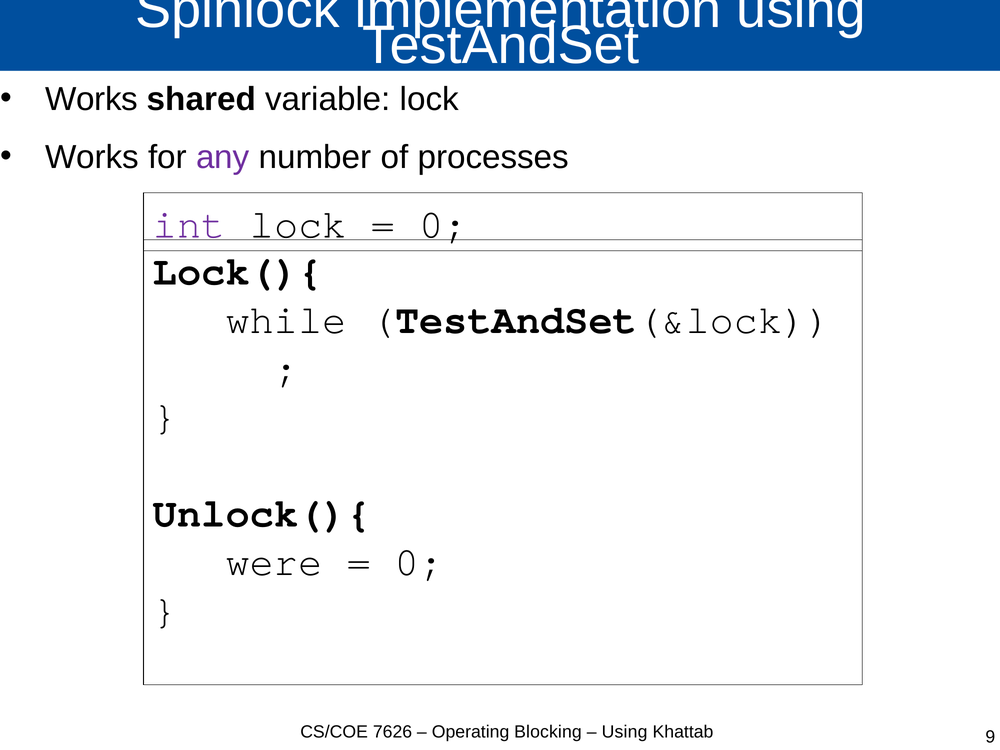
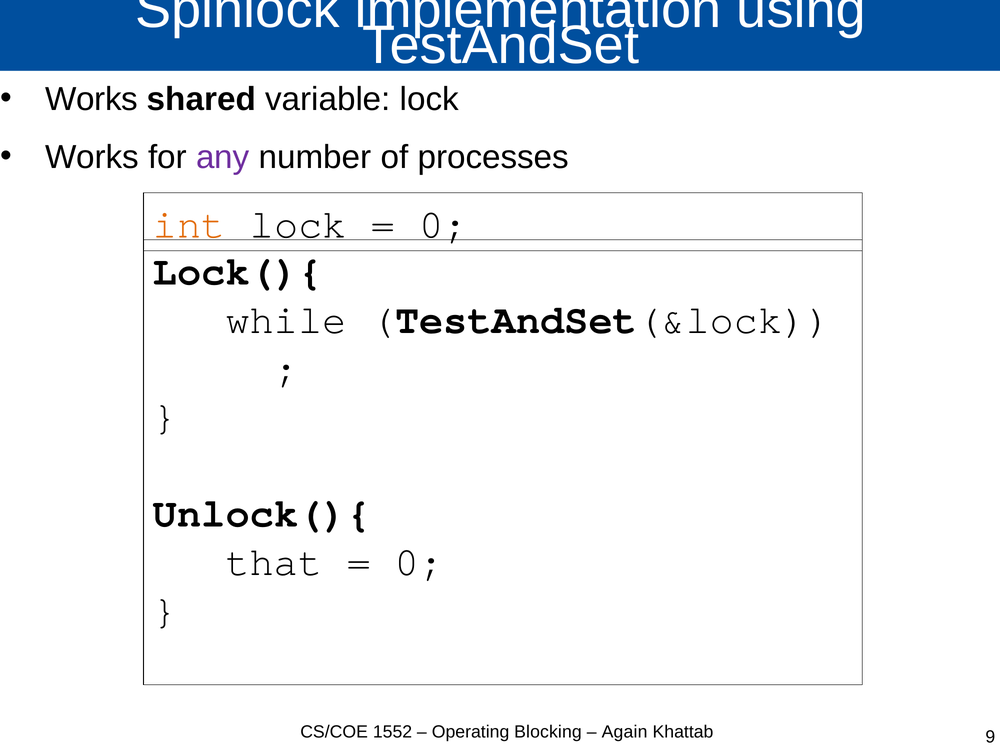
int colour: purple -> orange (189, 225)
were: were -> that (274, 562)
7626: 7626 -> 1552 (393, 732)
Using: Using -> Again (625, 732)
